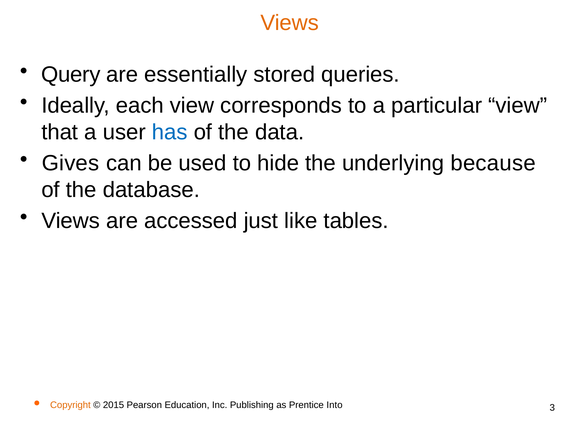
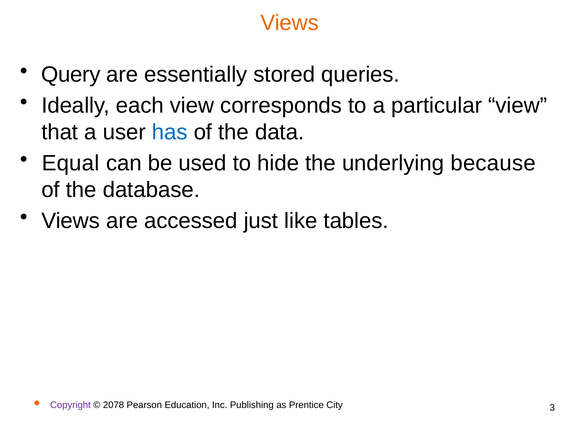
Gives: Gives -> Equal (71, 163)
Copyright colour: orange -> purple (70, 405)
2015: 2015 -> 2078 (114, 405)
Into: Into -> City (335, 405)
